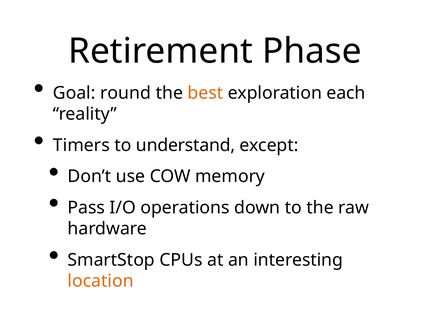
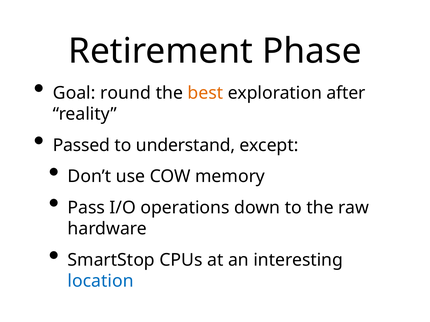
each: each -> after (346, 93)
Timers: Timers -> Passed (81, 145)
location colour: orange -> blue (101, 282)
